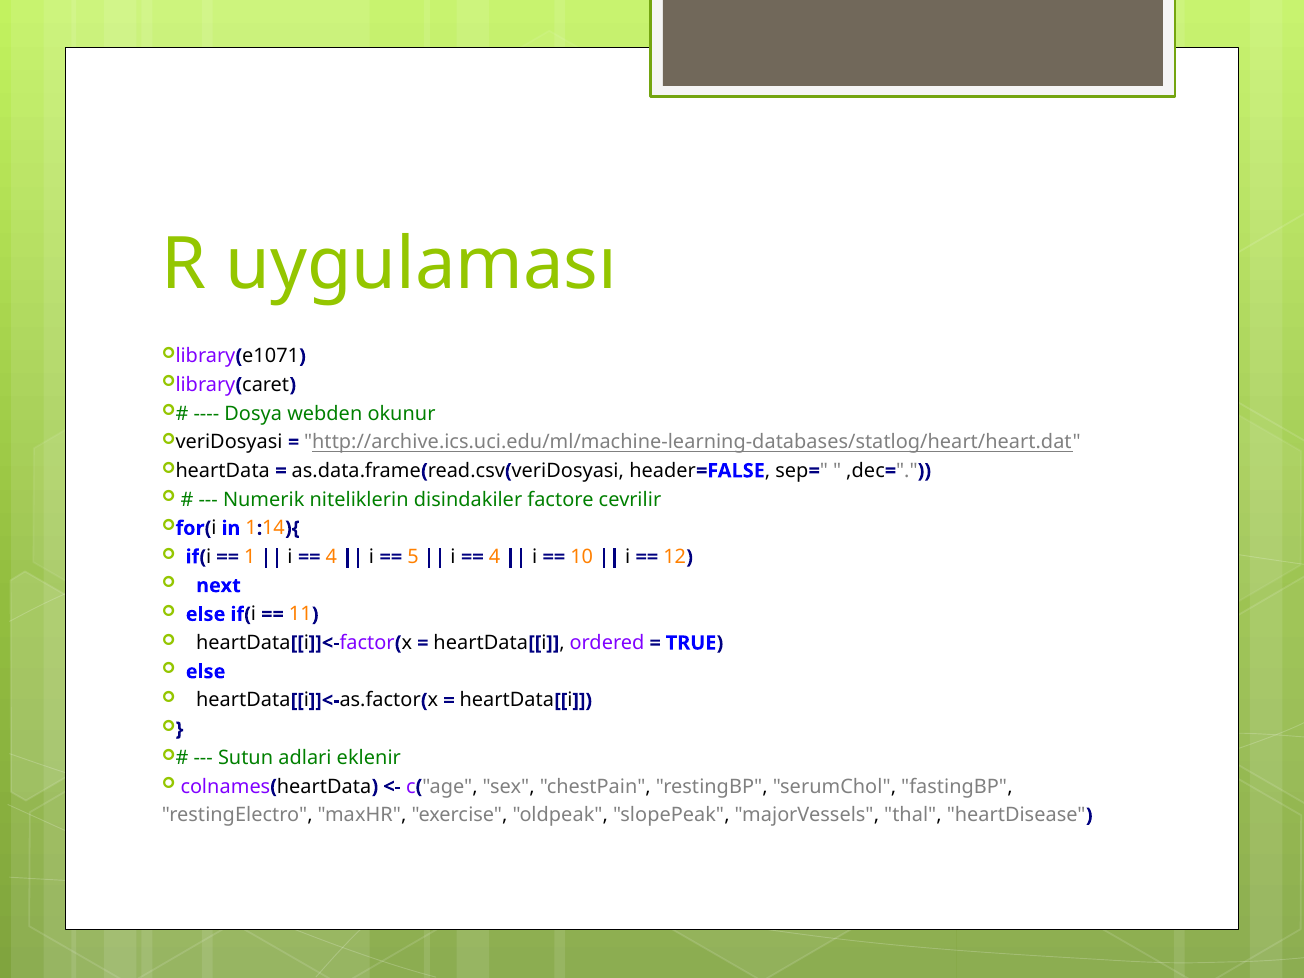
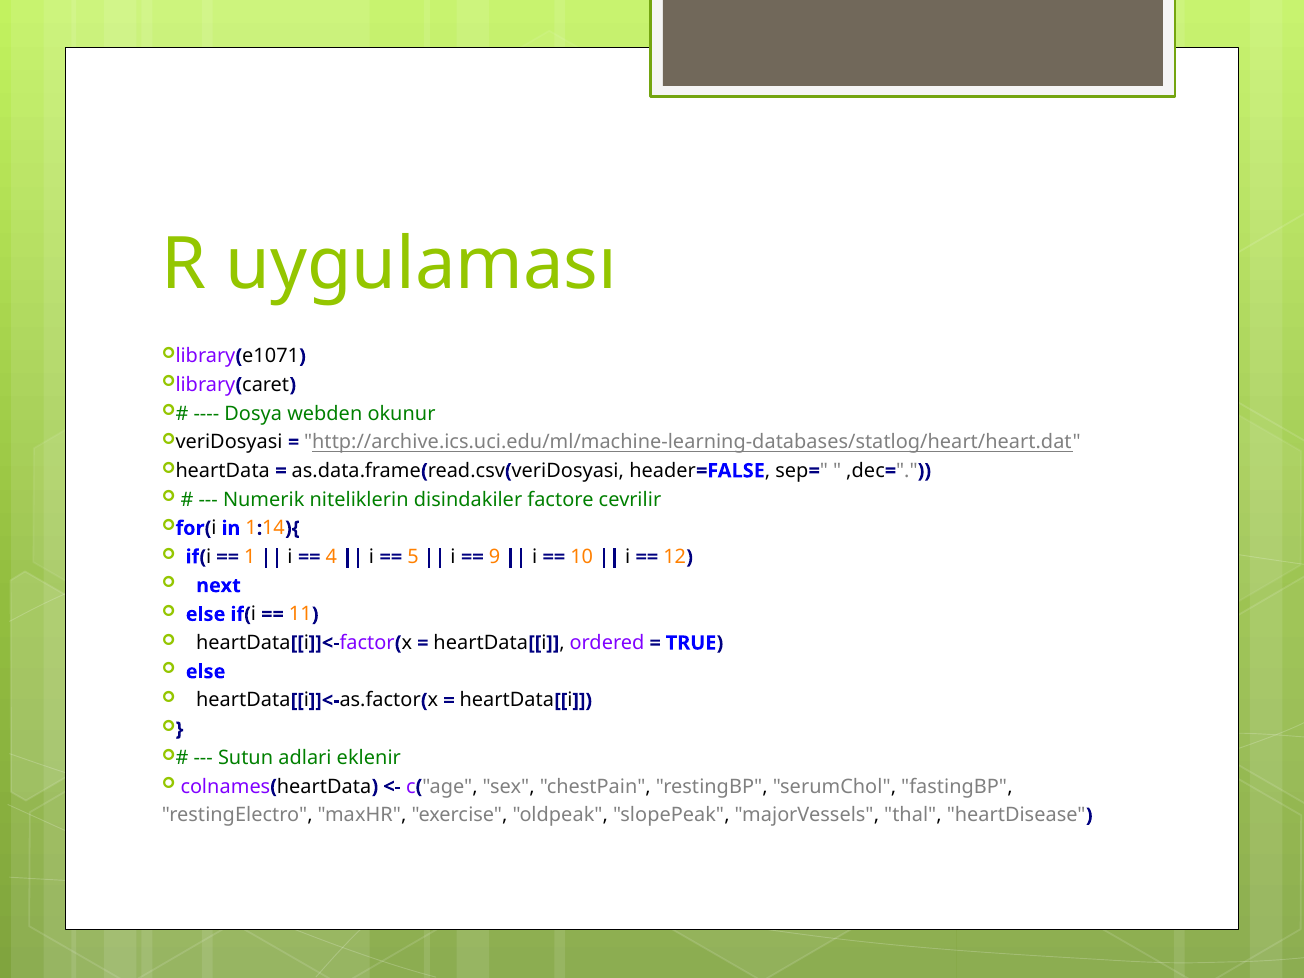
4: 4 -> 9 (494, 557)
